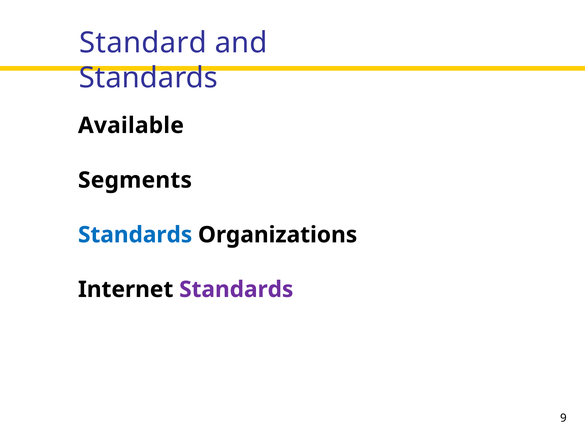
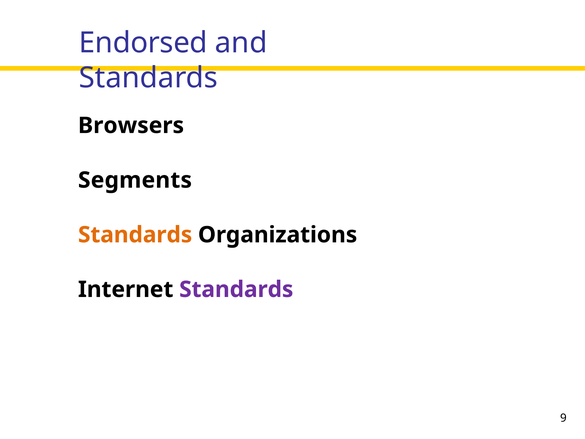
Standard: Standard -> Endorsed (143, 43)
Available: Available -> Browsers (131, 125)
Standards colour: blue -> orange (135, 235)
